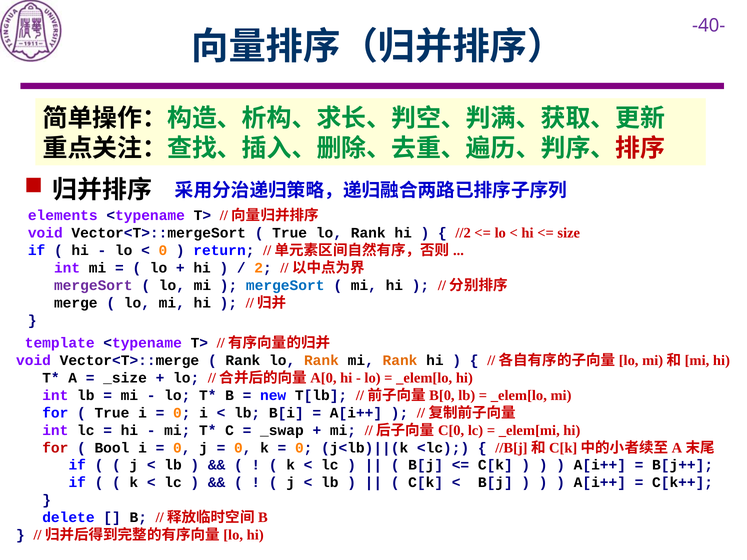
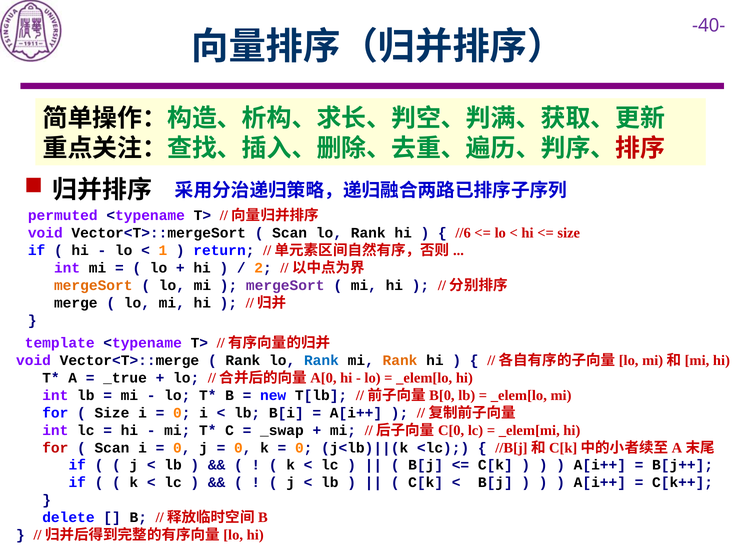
elements: elements -> permuted (63, 216)
True: True -> Scan (290, 233)
//2: //2 -> //6 (463, 233)
0: 0 -> 1 (163, 251)
mergeSort colour: purple -> orange (93, 286)
mergeSort colour: blue -> purple (285, 286)
Rank colour: orange -> blue (321, 361)
_size: _size -> _true (125, 378)
True: True -> Size (112, 413)
Bool: Bool -> Scan (112, 448)
